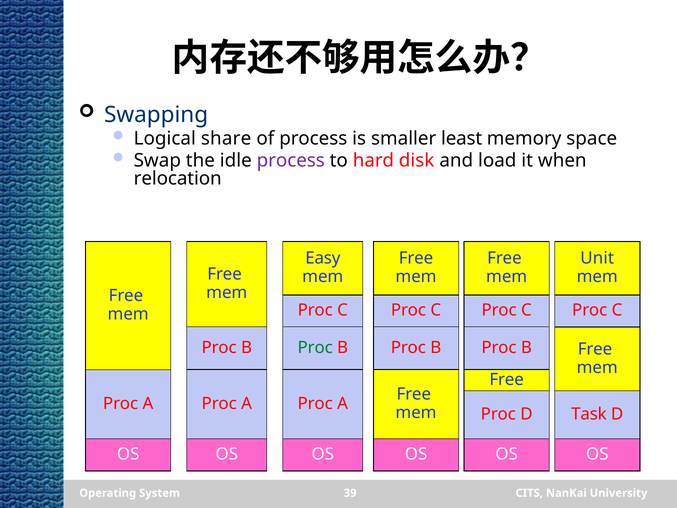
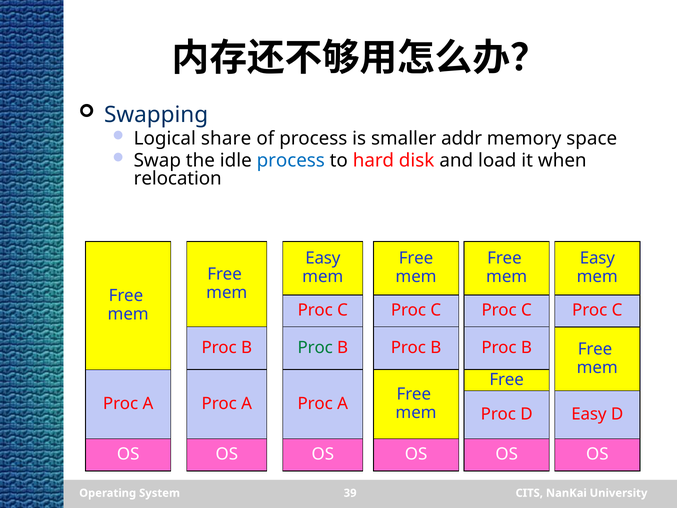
least: least -> addr (462, 139)
process colour: purple -> blue (291, 160)
Unit: Unit -> Easy (597, 258)
D Task: Task -> Easy (589, 414)
